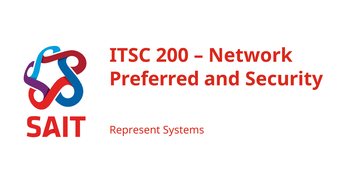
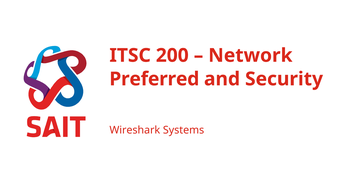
Represent: Represent -> Wireshark (135, 130)
